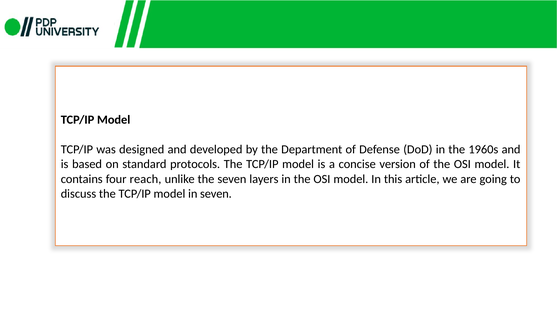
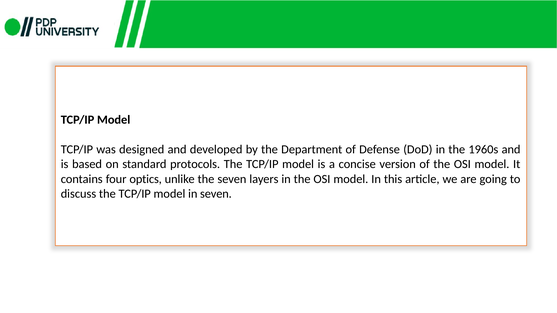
reach: reach -> optics (146, 179)
